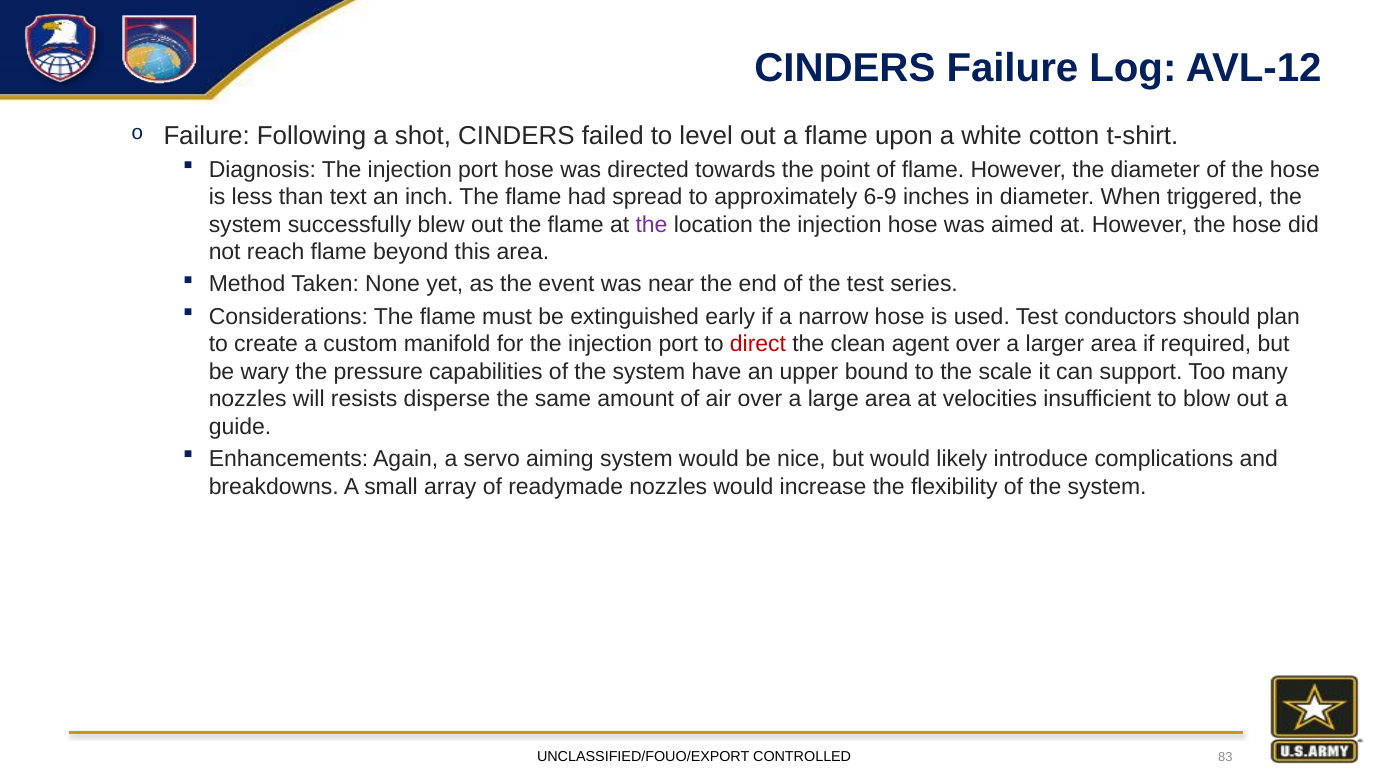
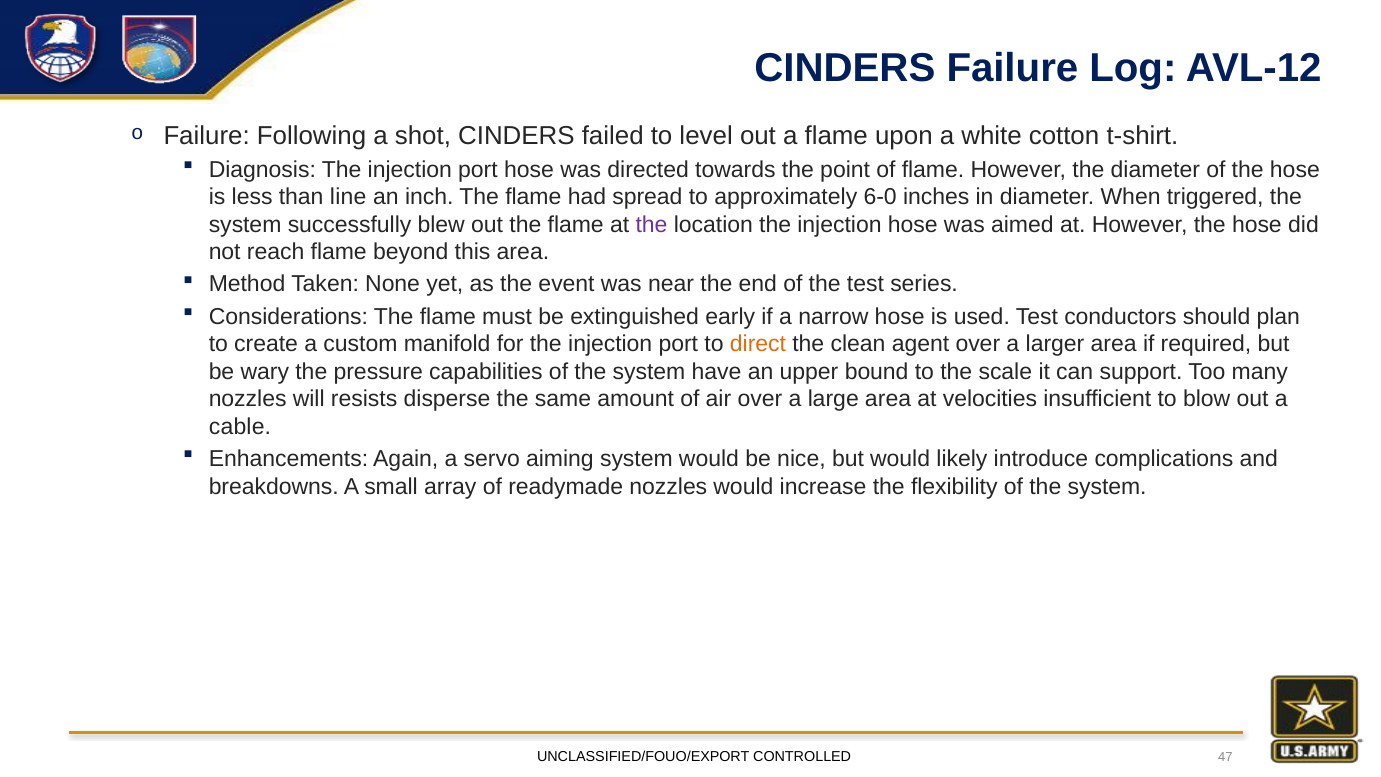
text: text -> line (348, 197)
6-9: 6-9 -> 6-0 (880, 197)
direct colour: red -> orange (758, 344)
guide: guide -> cable (240, 427)
83: 83 -> 47 (1225, 757)
